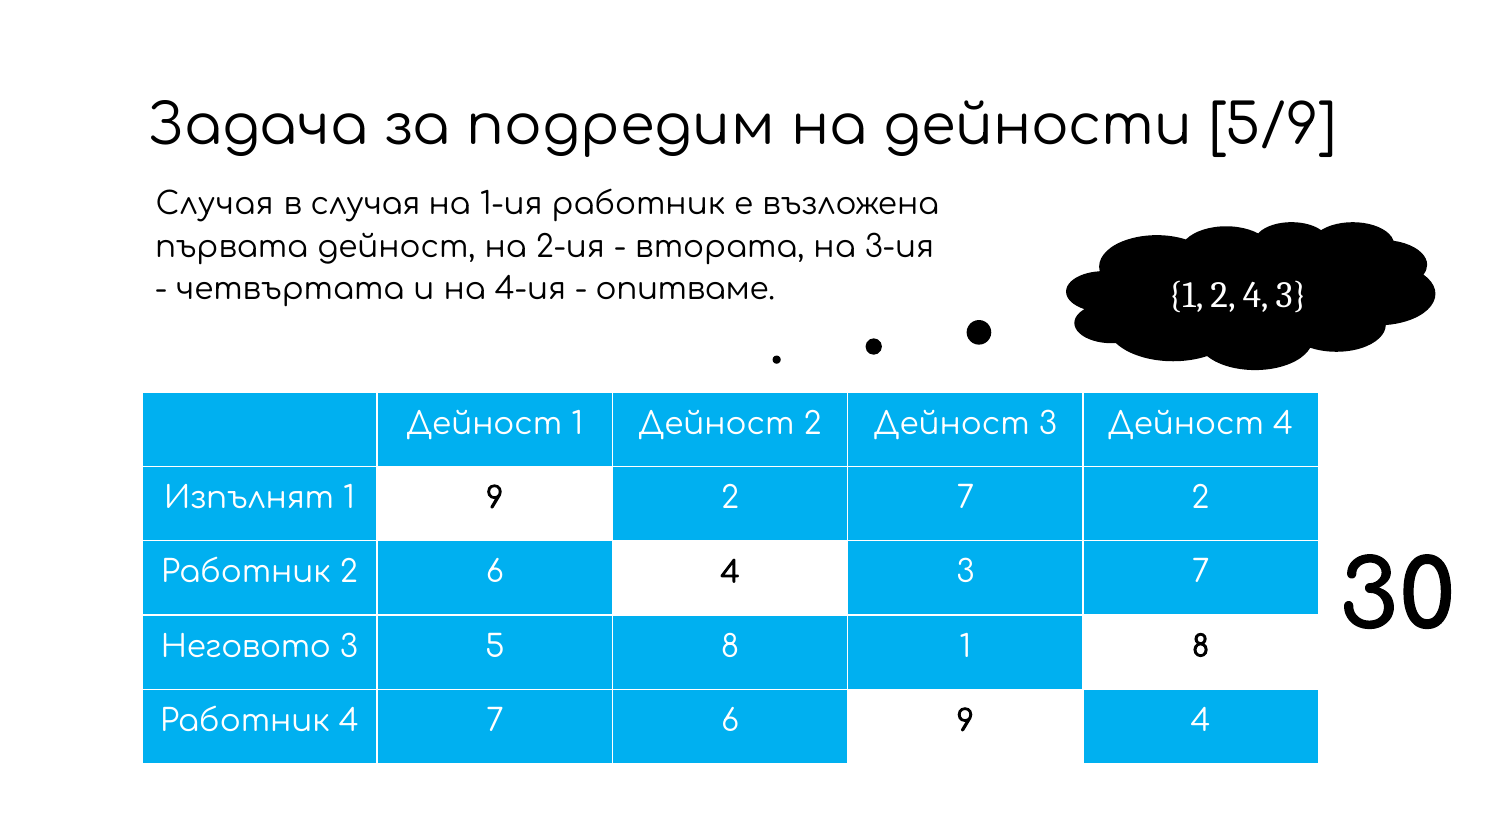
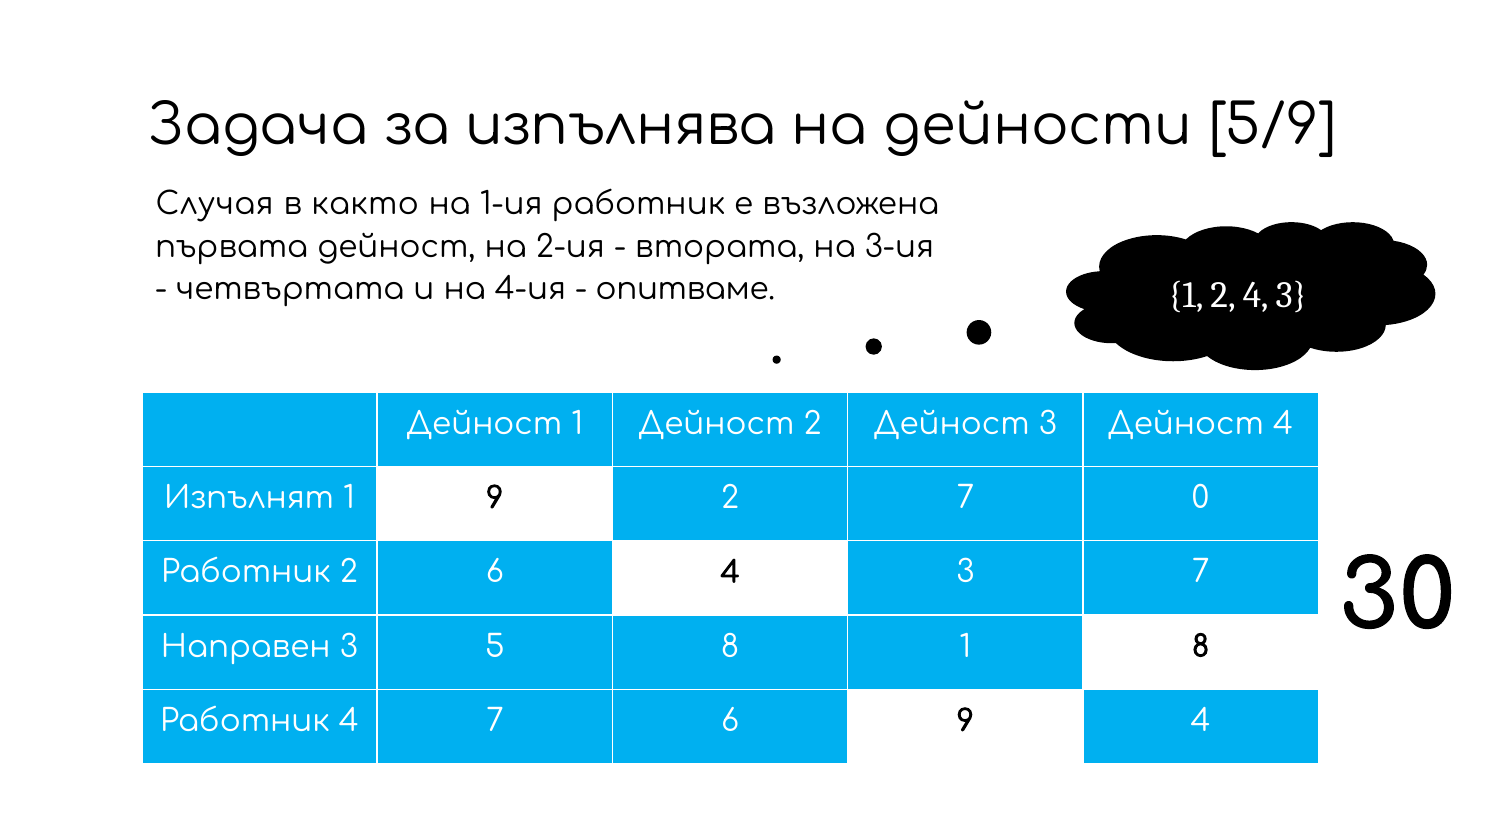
подредим: подредим -> изпълнява (621, 127)
в случая: случая -> както (365, 204)
7 2: 2 -> 0 (1200, 498)
Неговото: Неговото -> Направен (246, 647)
